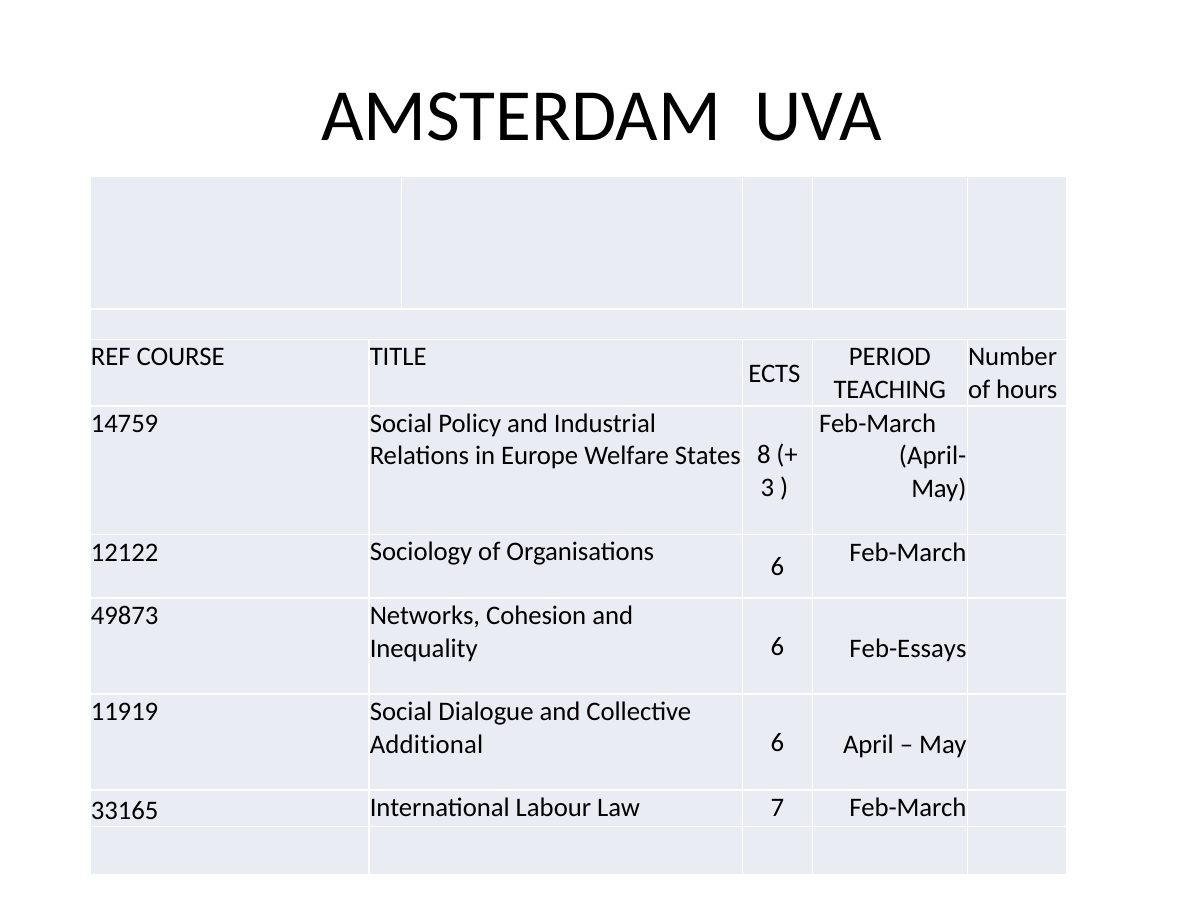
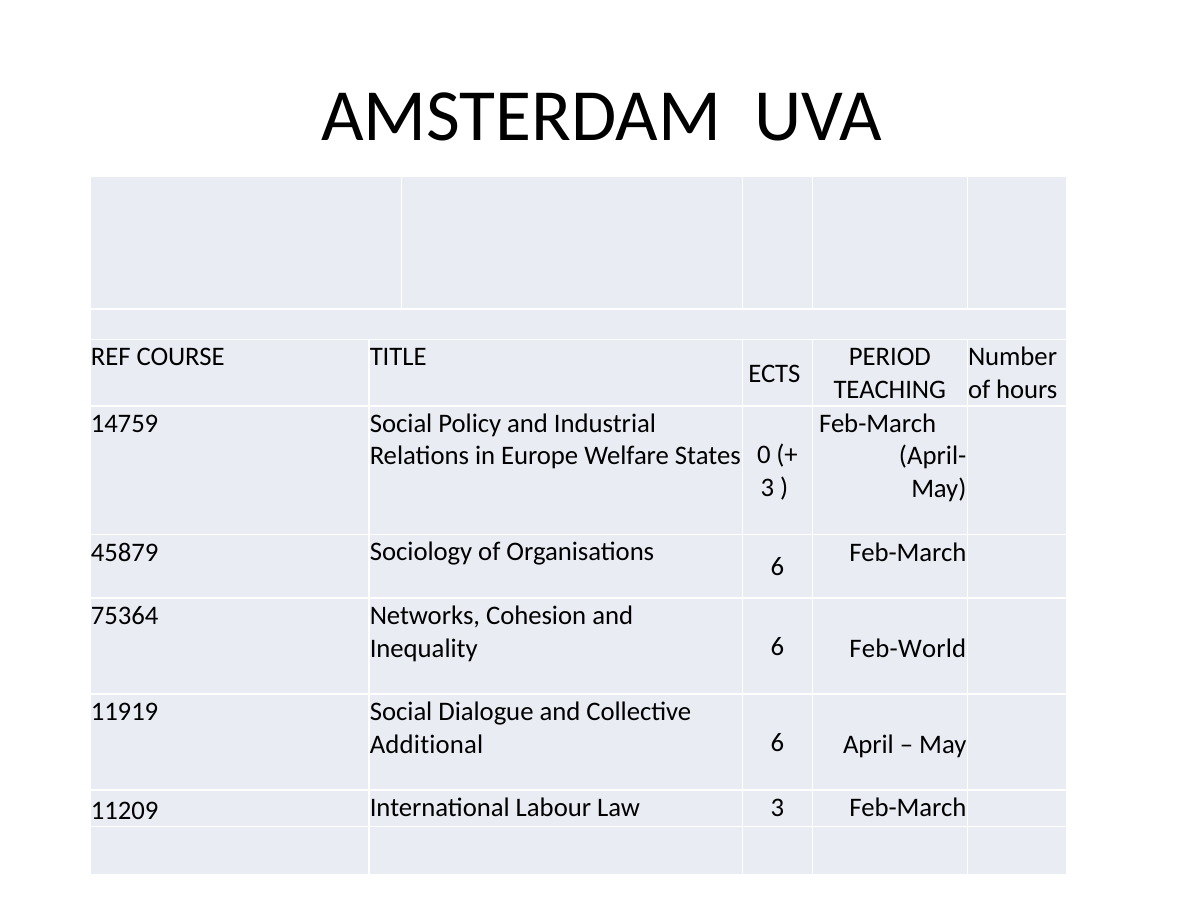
8: 8 -> 0 (764, 455)
12122: 12122 -> 45879 (125, 552)
49873: 49873 -> 75364 (125, 616)
Feb-Essays: Feb-Essays -> Feb-World (908, 648)
33165: 33165 -> 11209 (125, 811)
Law 7: 7 -> 3 (778, 808)
